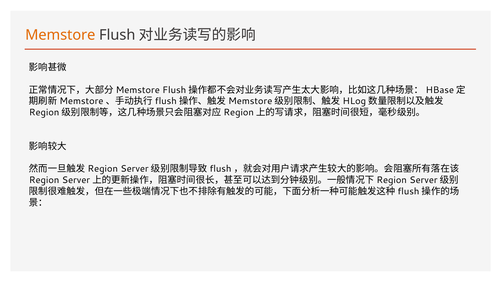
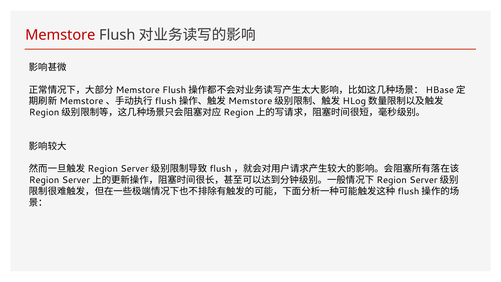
Memstore colour: orange -> red (60, 35)
